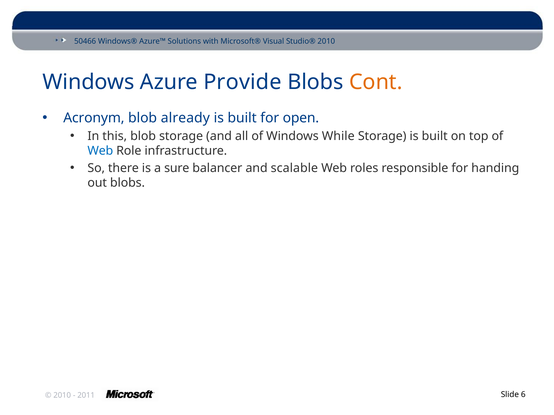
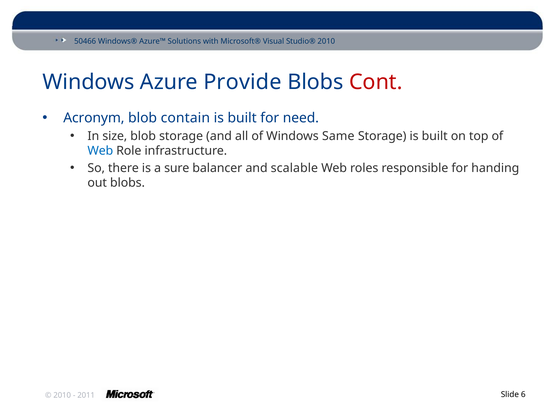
Cont colour: orange -> red (376, 82)
already: already -> contain (185, 118)
open: open -> need (301, 118)
this: this -> size (115, 136)
While: While -> Same (338, 136)
